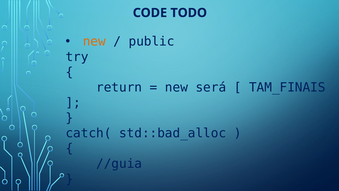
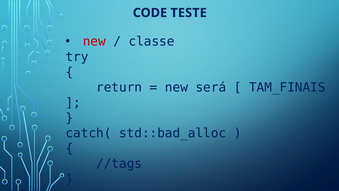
TODO: TODO -> TESTE (189, 13)
new colour: orange -> red (94, 41)
public: public -> classe (152, 41)
//guia: //guia -> //tags (119, 164)
